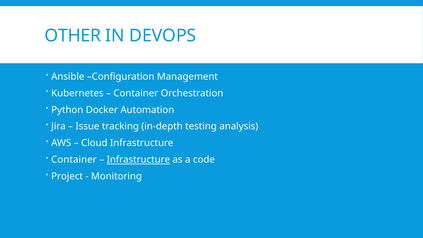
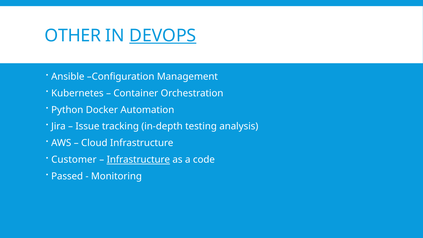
DEVOPS underline: none -> present (163, 36)
Container: Container -> Customer (74, 160)
Project: Project -> Passed (67, 176)
